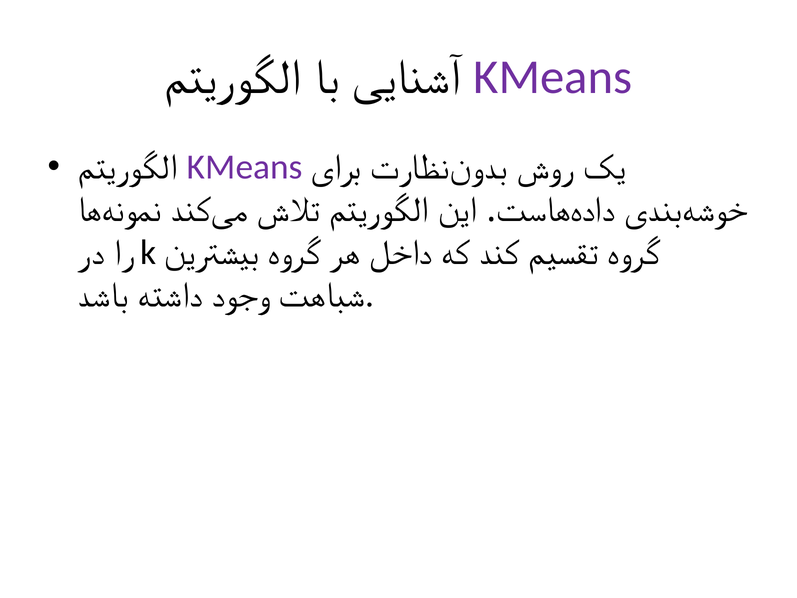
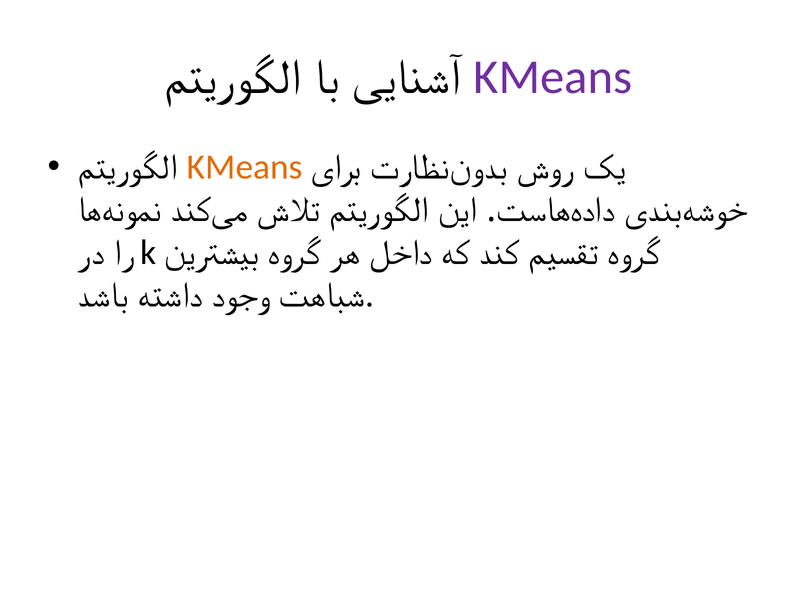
KMeans colour: purple -> orange (245, 167)
